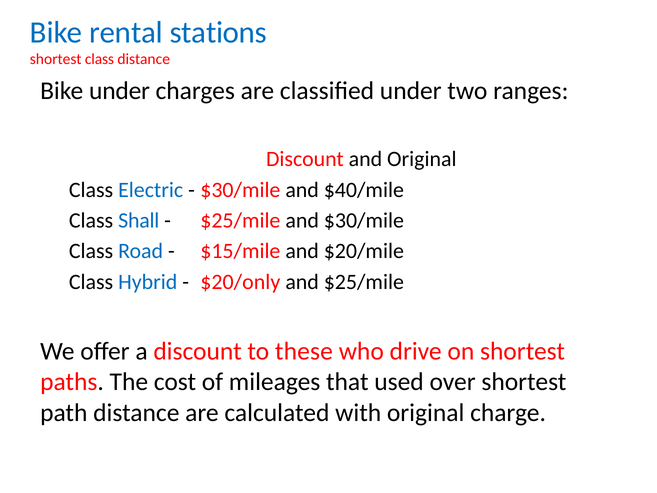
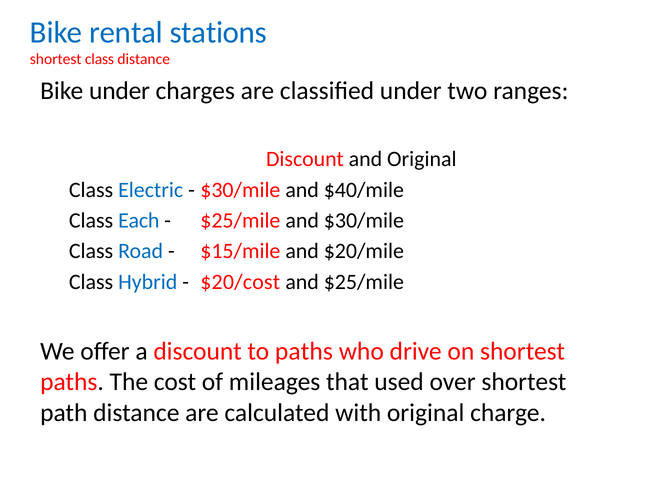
Shall: Shall -> Each (139, 220)
$20/only: $20/only -> $20/cost (240, 282)
to these: these -> paths (304, 351)
